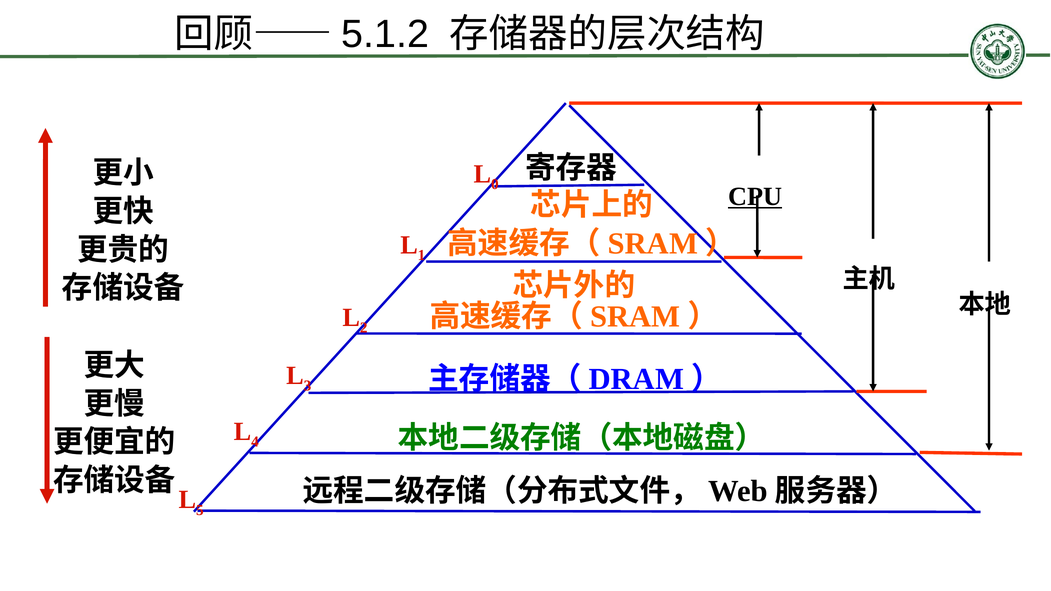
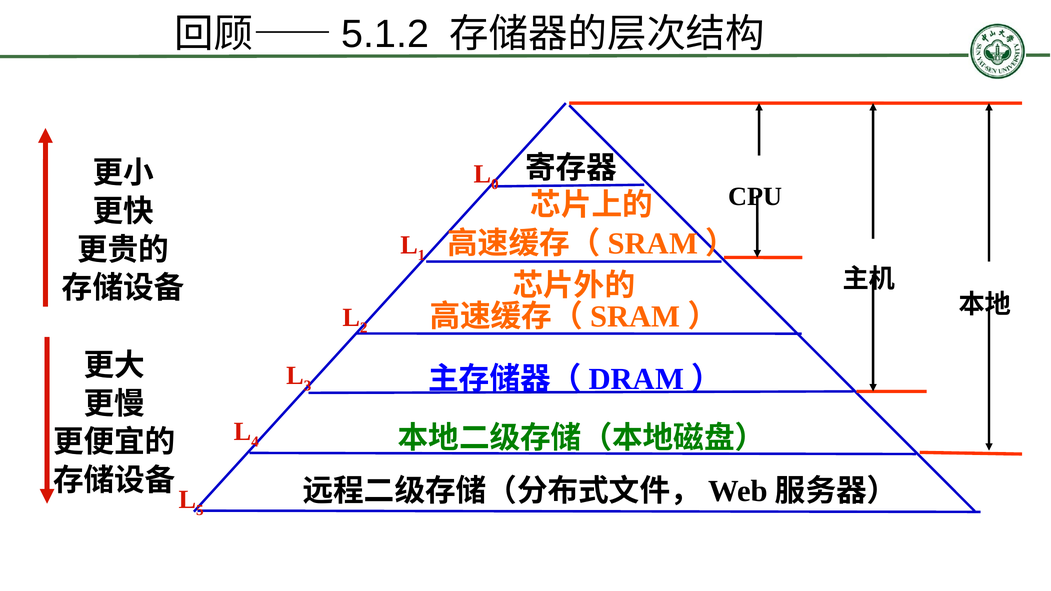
CPU underline: present -> none (755, 197)
